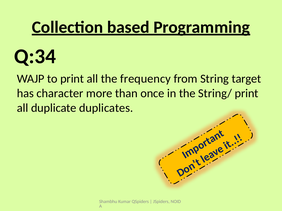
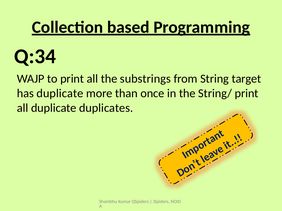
frequency: frequency -> substrings (145, 79)
has character: character -> duplicate (60, 94)
